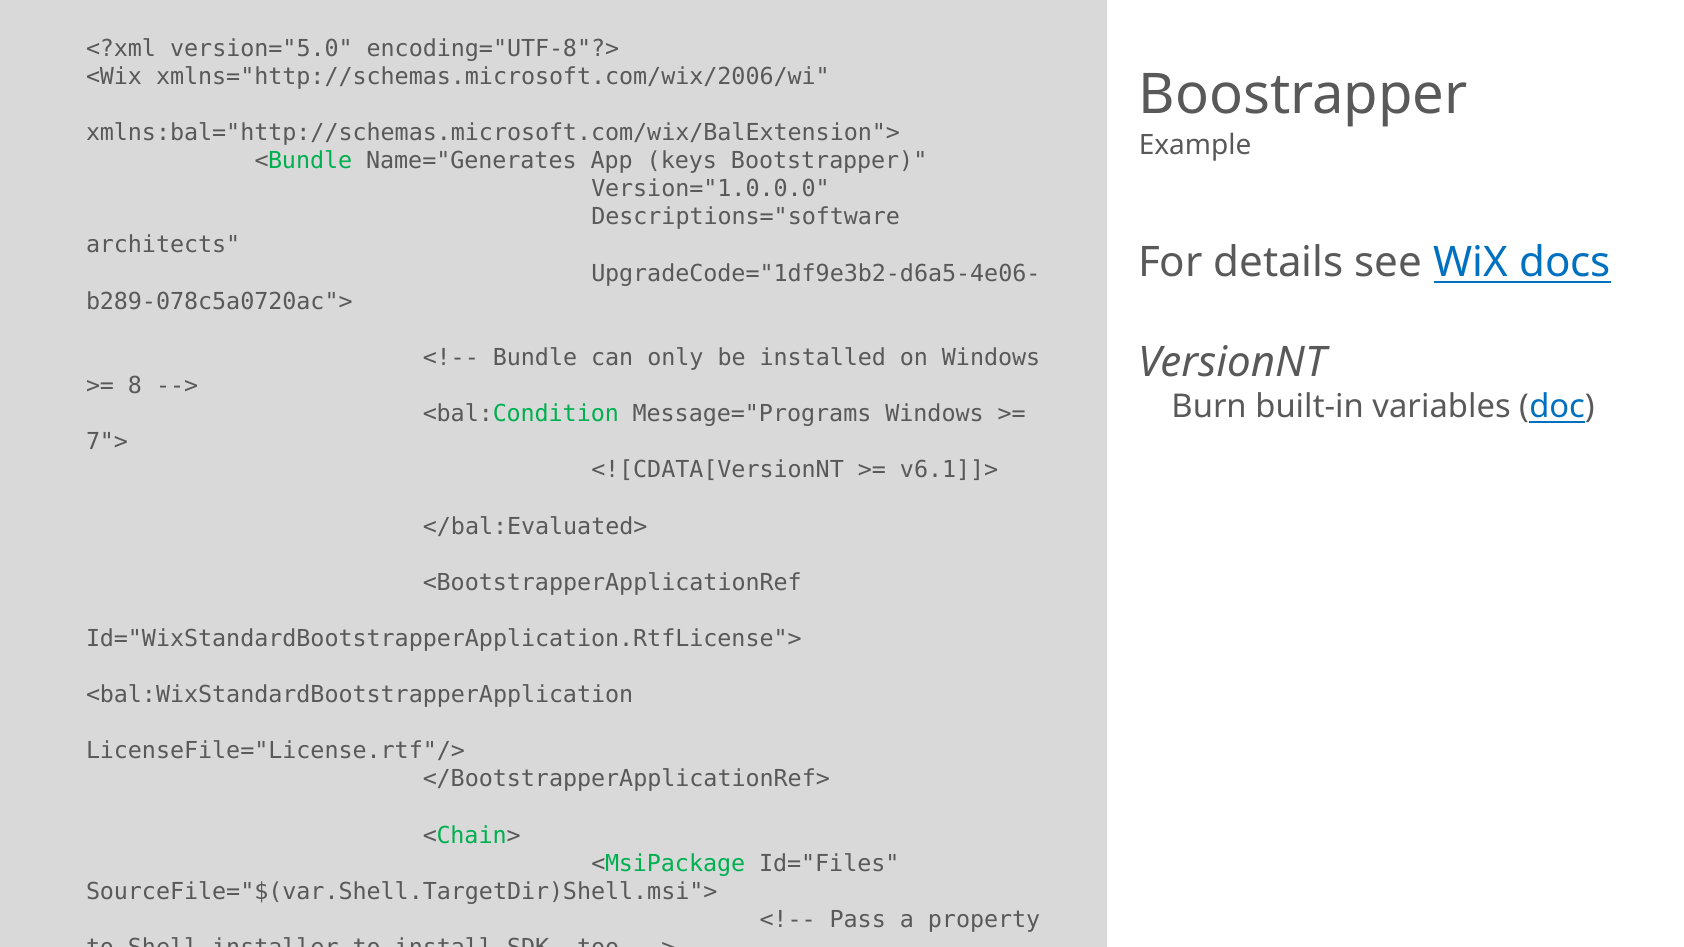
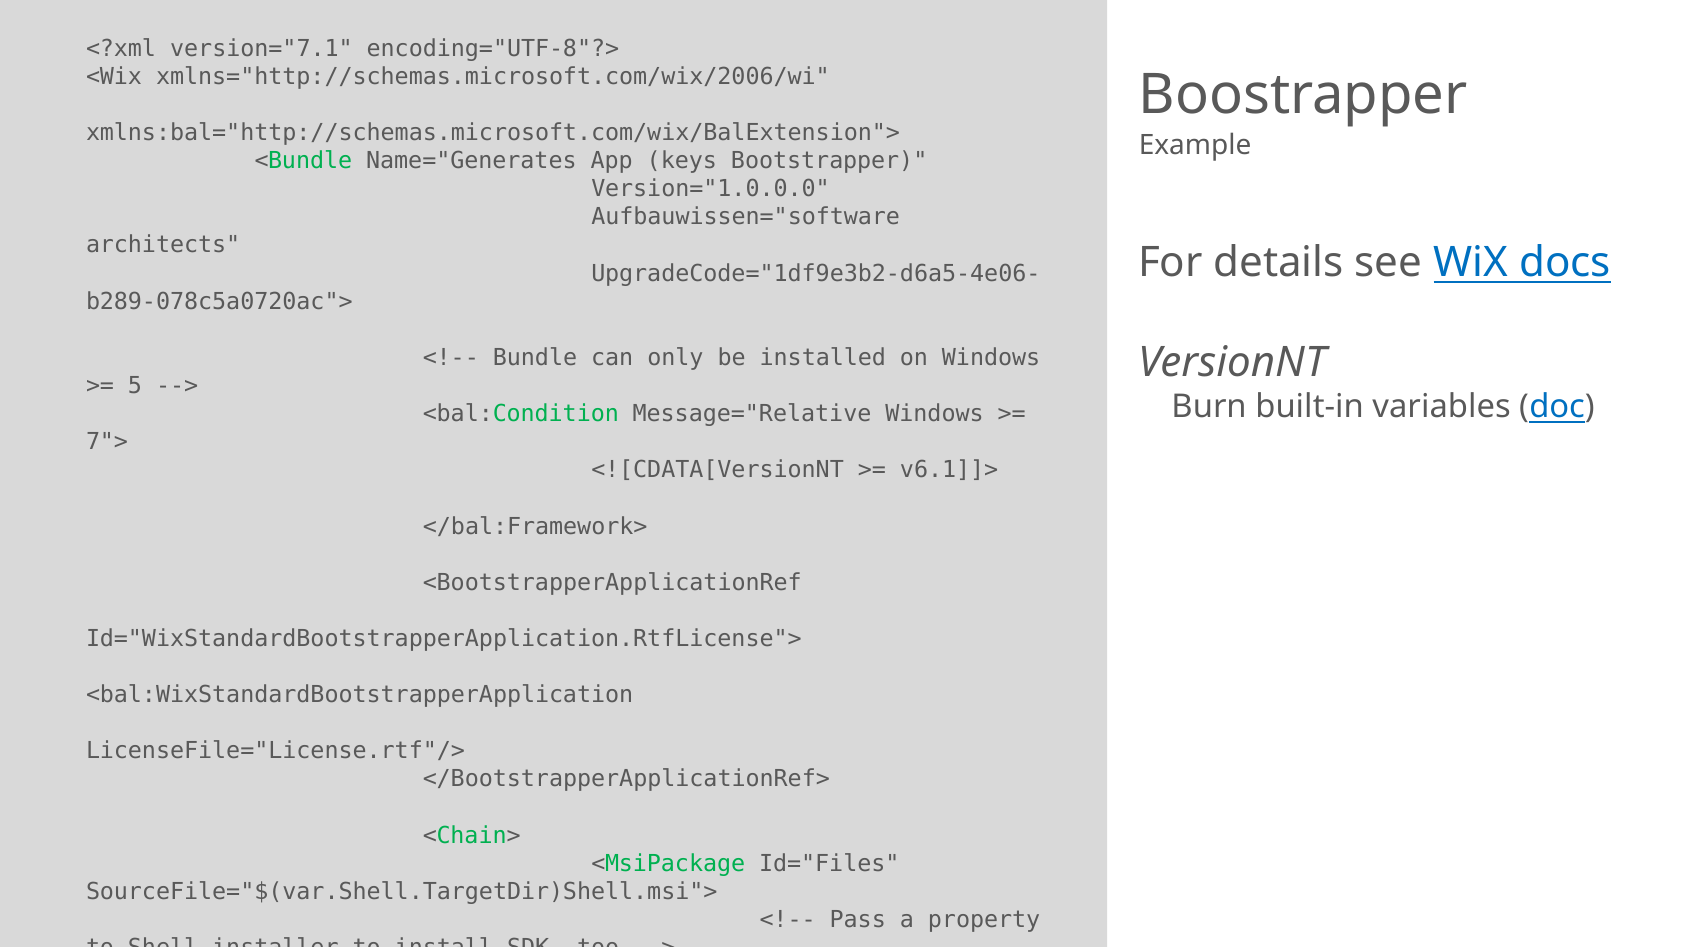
version="5.0: version="5.0 -> version="7.1 (261, 49)
Descriptions="software: Descriptions="software -> Aufbauwissen="software (746, 217)
8: 8 -> 5 (135, 386)
Message="Programs: Message="Programs -> Message="Relative (752, 414)
</bal:Evaluated>: </bal:Evaluated> -> </bal:Framework> (535, 526)
